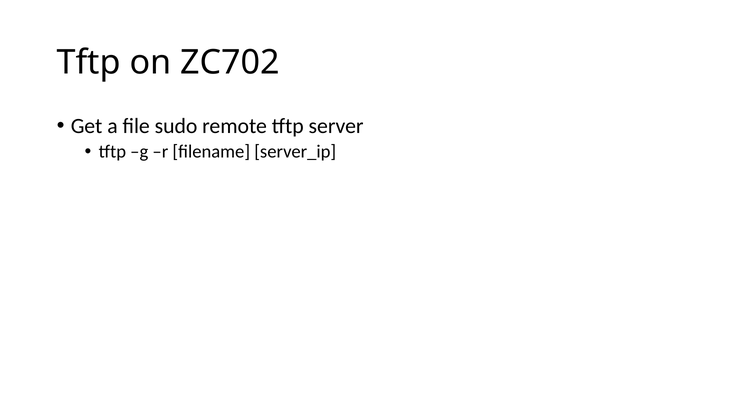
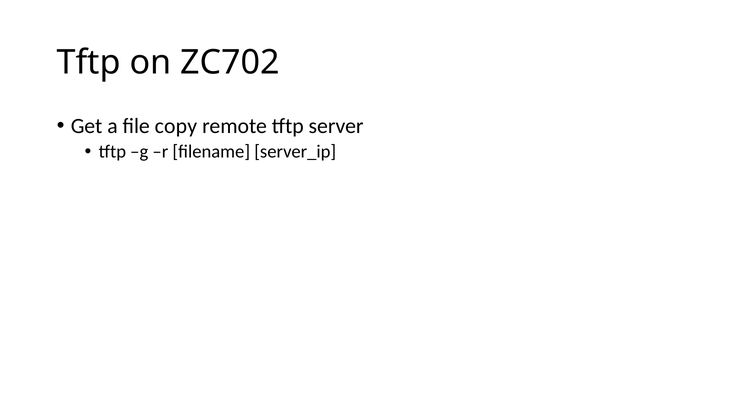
sudo: sudo -> copy (176, 126)
